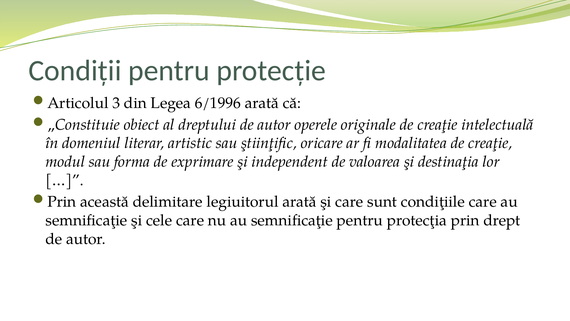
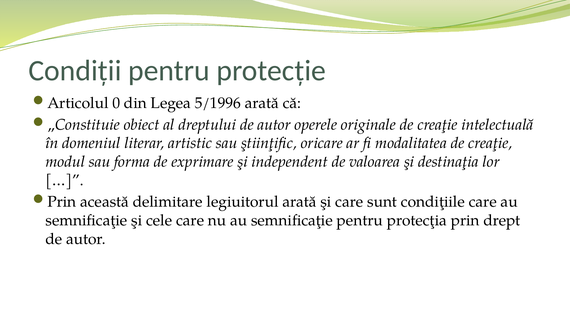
3: 3 -> 0 (116, 103)
6/1996: 6/1996 -> 5/1996 (218, 103)
